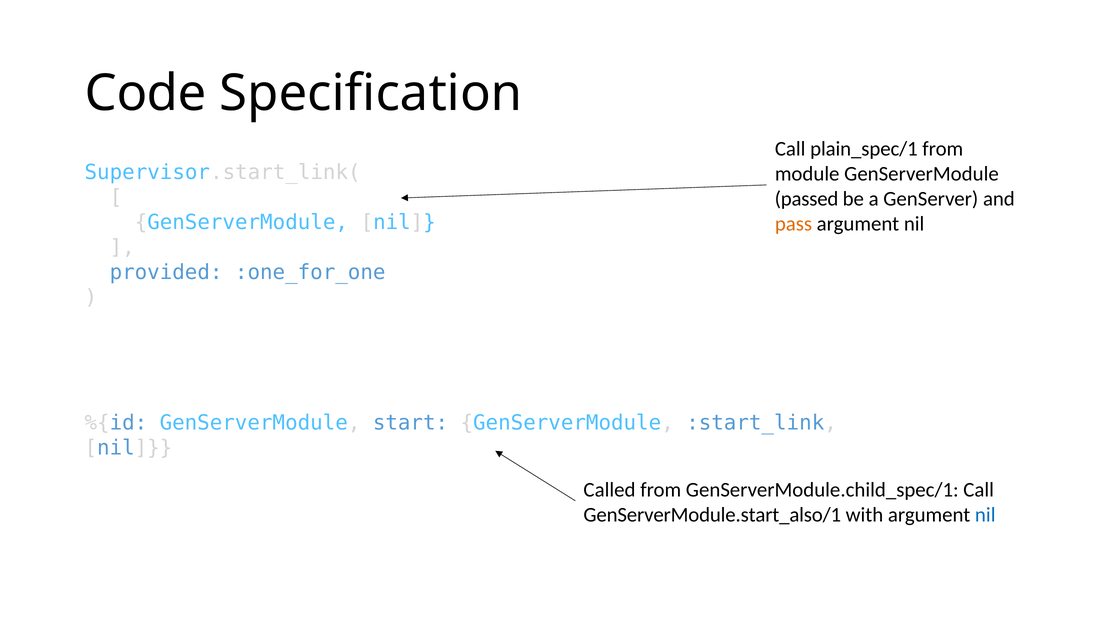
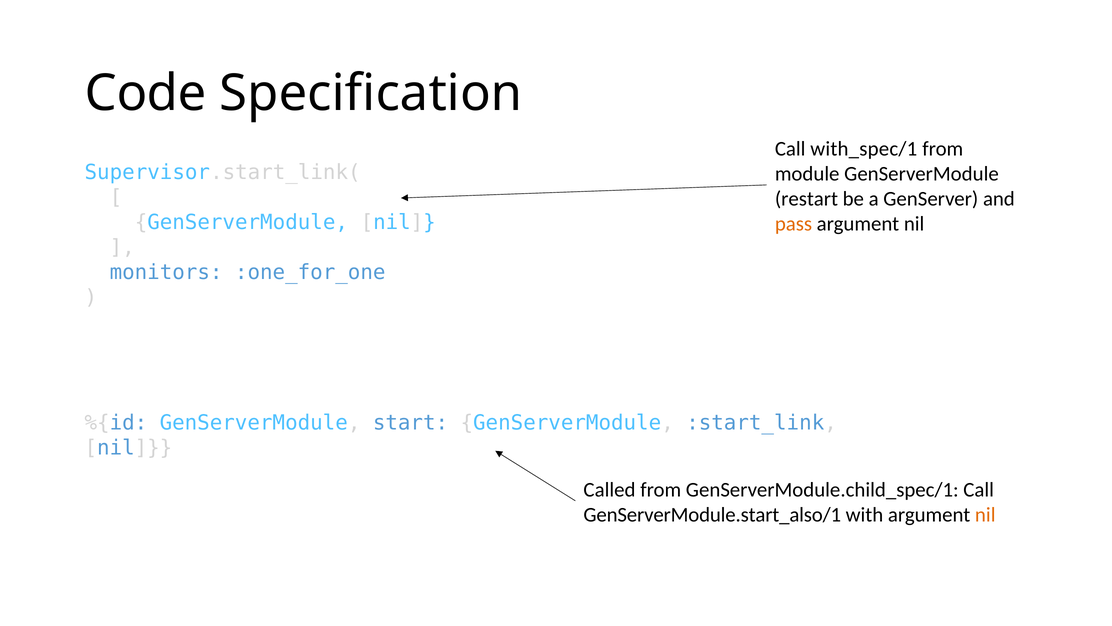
plain_spec/1: plain_spec/1 -> with_spec/1 (864, 149)
passed: passed -> restart (806, 199)
provided: provided -> monitors (166, 272)
nil colour: blue -> orange (985, 514)
